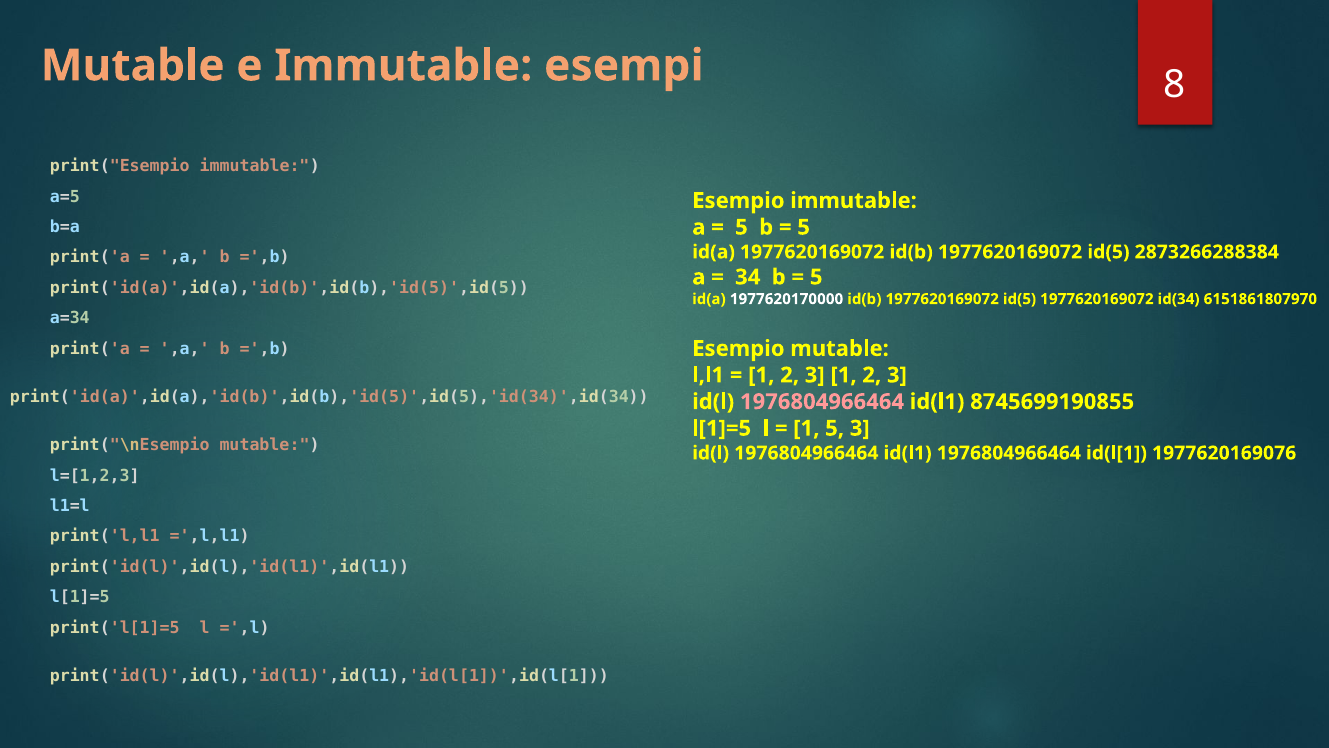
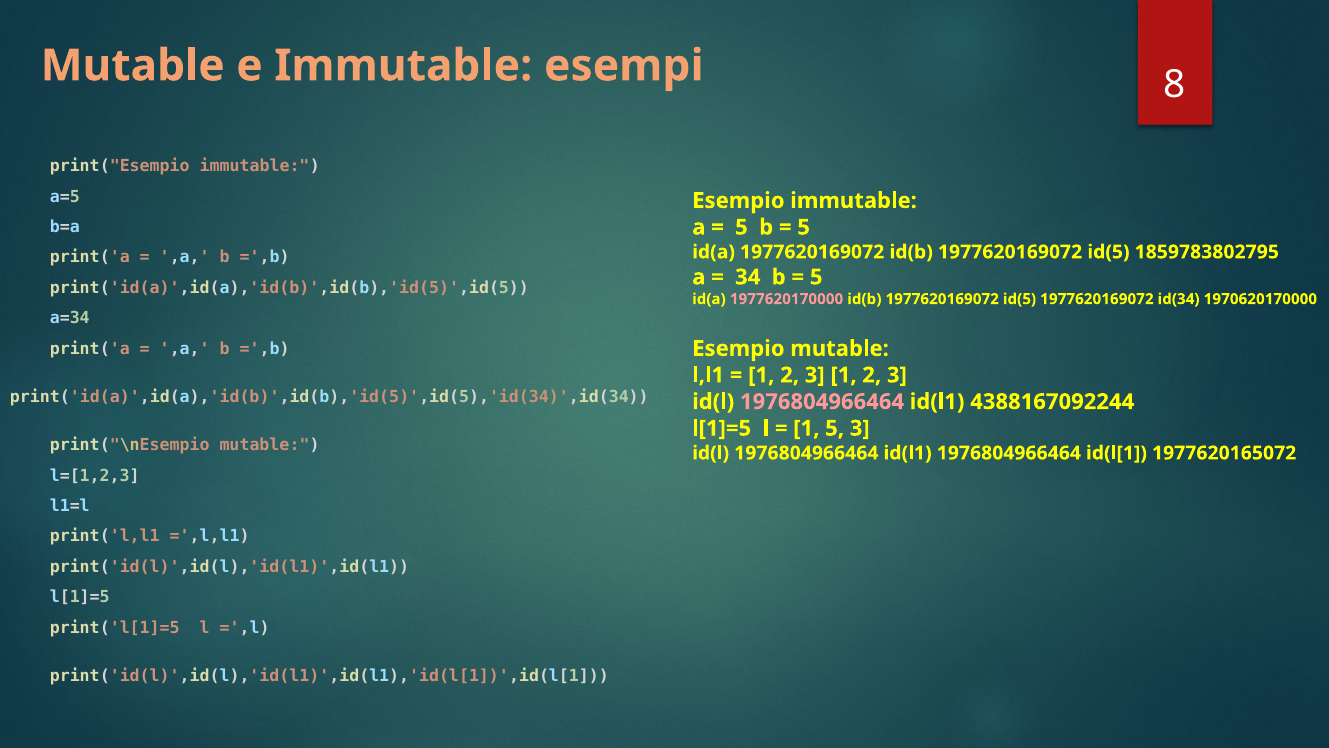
2873266288384: 2873266288384 -> 1859783802795 (1207, 252)
1977620170000 colour: white -> pink (787, 299)
6151861807970: 6151861807970 -> 1970620170000 (1260, 299)
8745699190855: 8745699190855 -> 4388167092244 (1052, 402)
1977620169076: 1977620169076 -> 1977620165072 (1224, 453)
